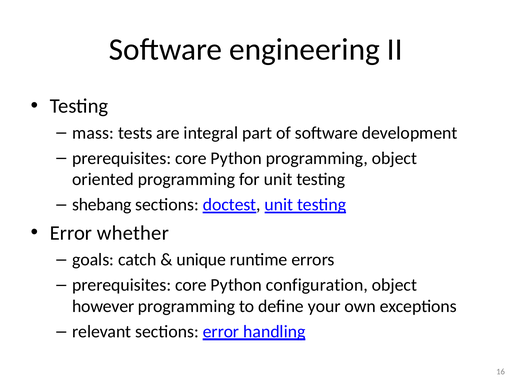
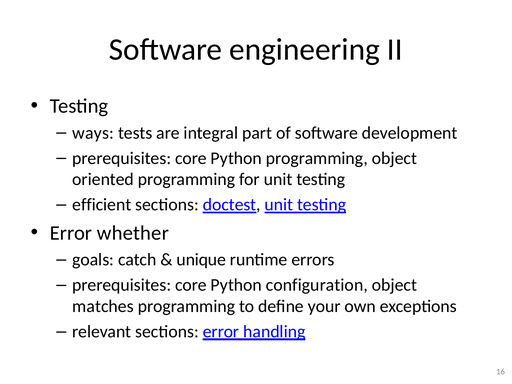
mass: mass -> ways (93, 133)
shebang: shebang -> efficient (102, 205)
however: however -> matches (103, 306)
